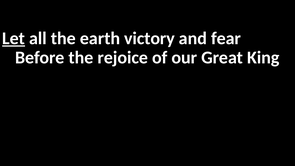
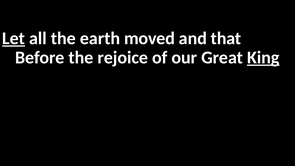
victory: victory -> moved (150, 38)
fear: fear -> that (226, 38)
King underline: none -> present (263, 57)
